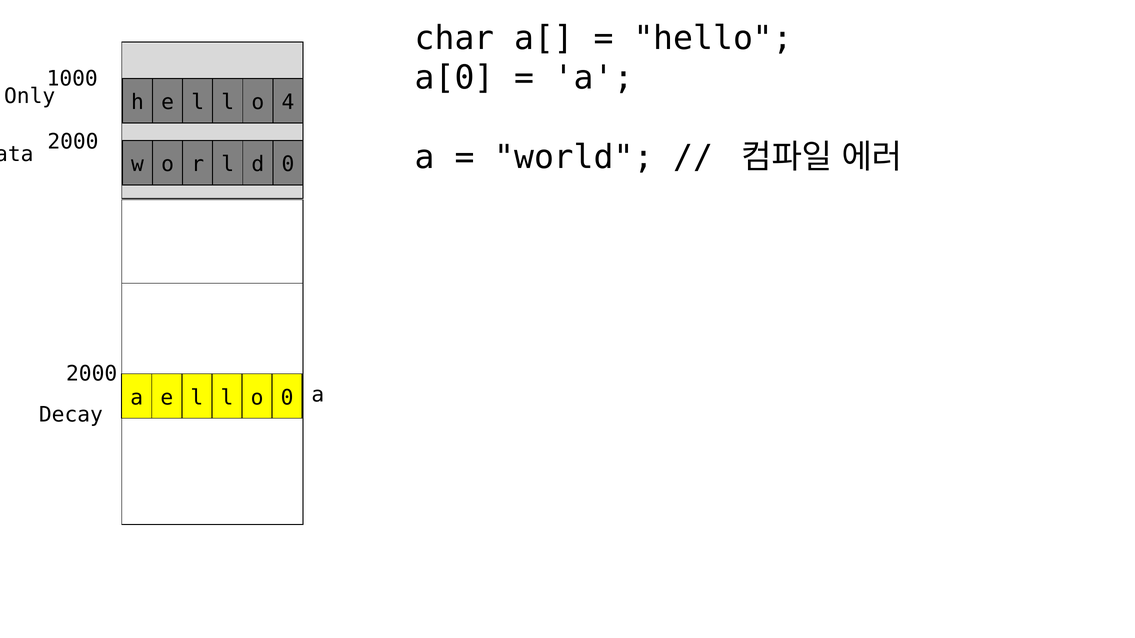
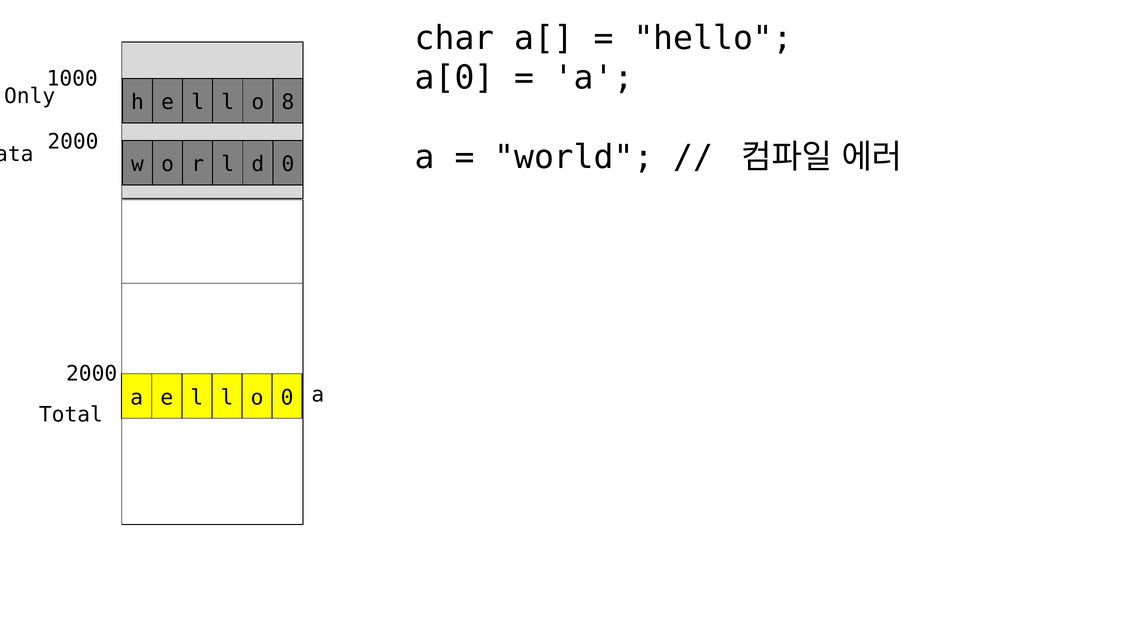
4: 4 -> 8 (288, 102)
Decay: Decay -> Total (71, 415)
